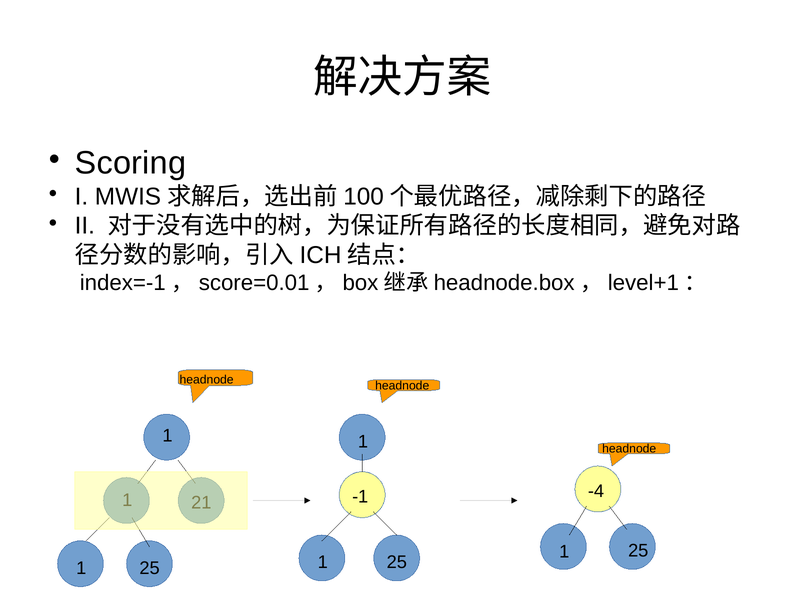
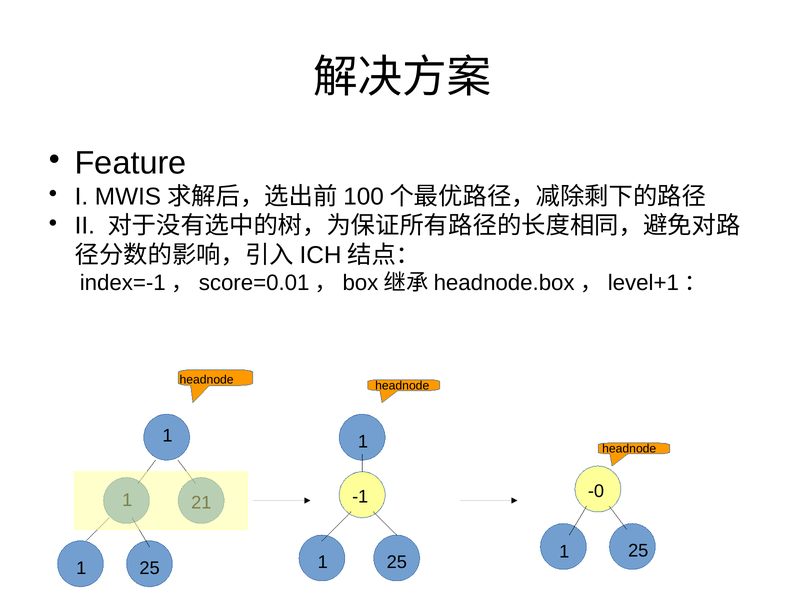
Scoring: Scoring -> Feature (131, 163)
-4: -4 -> -0 (596, 491)
